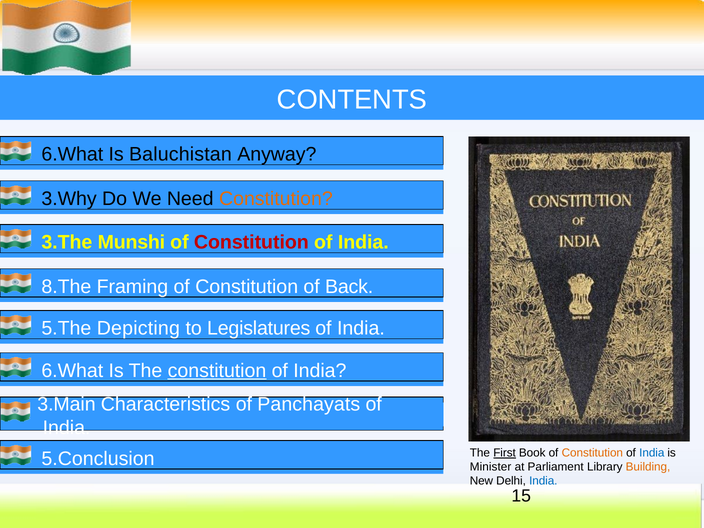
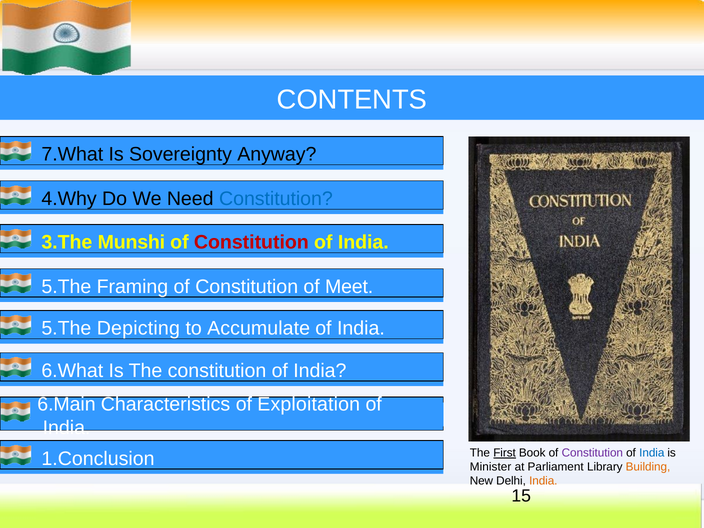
6.What: 6.What -> 7.What (72, 154)
Baluchistan: Baluchistan -> Sovereignty (181, 154)
3.Why: 3.Why -> 4.Why (69, 199)
Constitution colour: orange -> blue (276, 199)
8.The: 8.The -> 5.The (66, 287)
Back: Back -> Meet (349, 287)
Legislatures: Legislatures -> Accumulate (259, 328)
constitution underline: present -> none (217, 371)
3.Main: 3.Main -> 6.Main (66, 404)
Panchayats: Panchayats -> Exploitation (309, 404)
5.Conclusion: 5.Conclusion -> 1.Conclusion (98, 459)
Constitution colour: orange -> purple (592, 453)
India colour: blue -> orange (543, 481)
